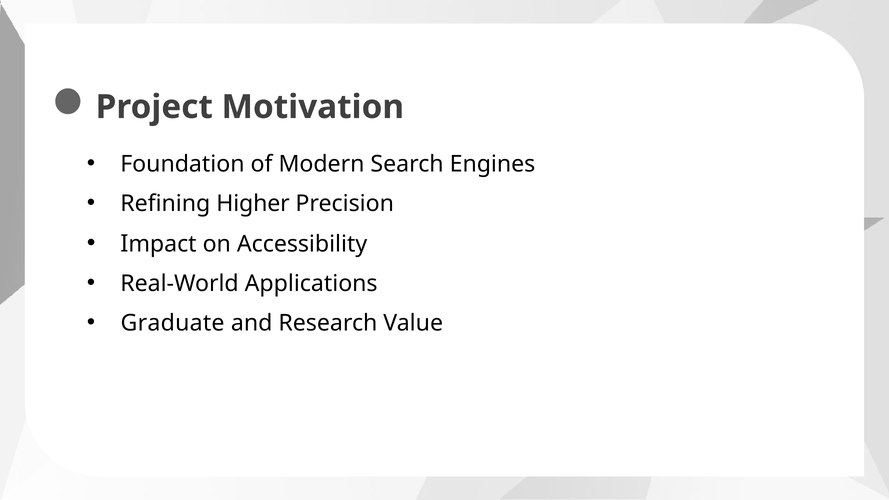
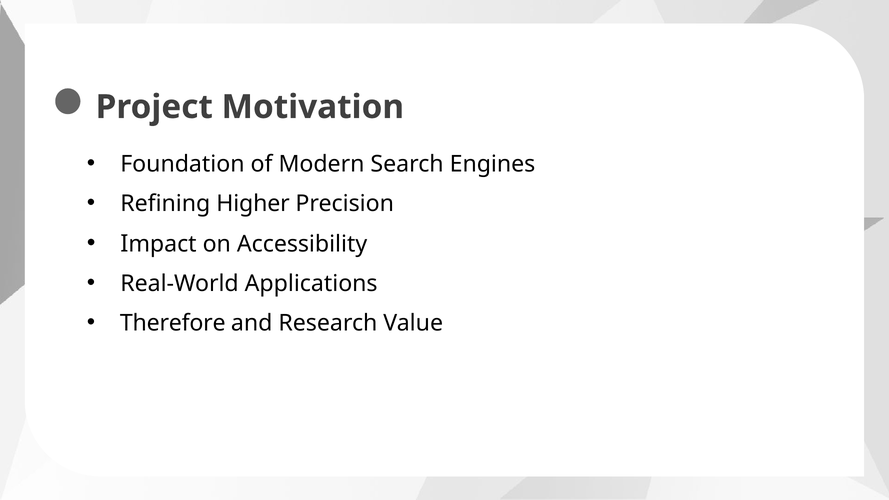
Graduate: Graduate -> Therefore (173, 323)
